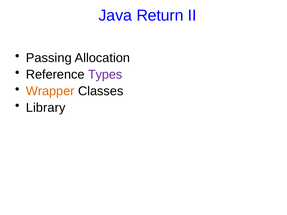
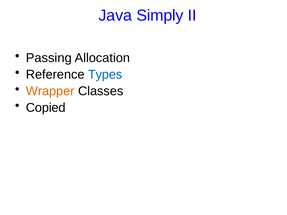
Return: Return -> Simply (160, 16)
Types colour: purple -> blue (105, 75)
Library: Library -> Copied (46, 108)
